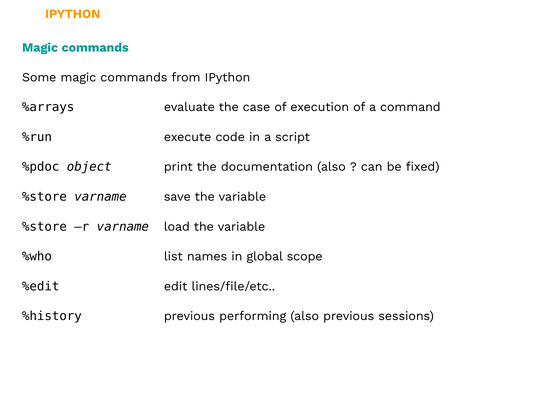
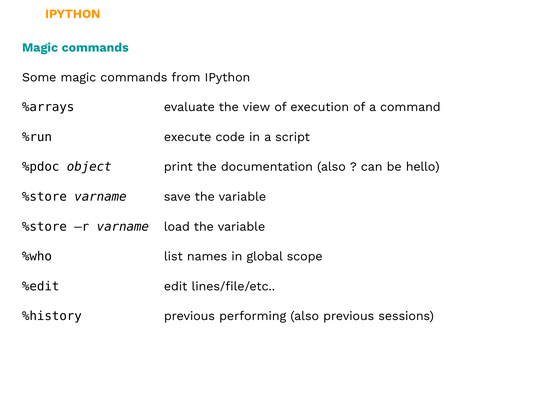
case: case -> view (256, 107)
fixed: fixed -> hello (423, 167)
